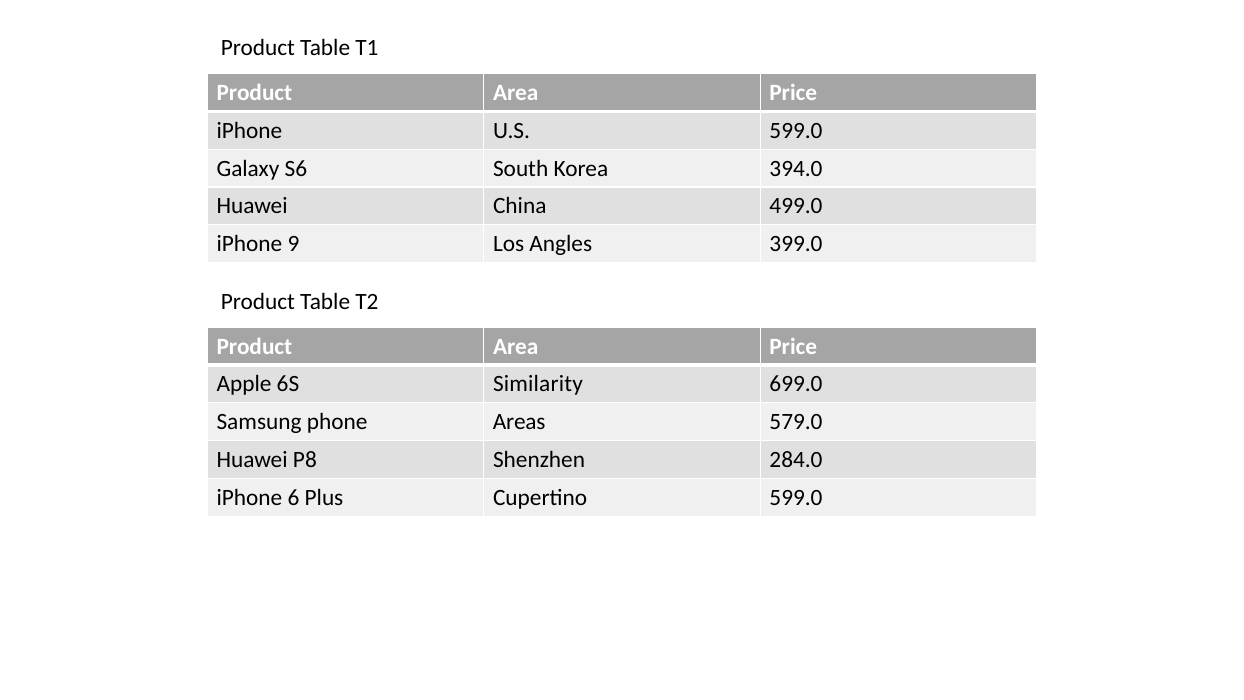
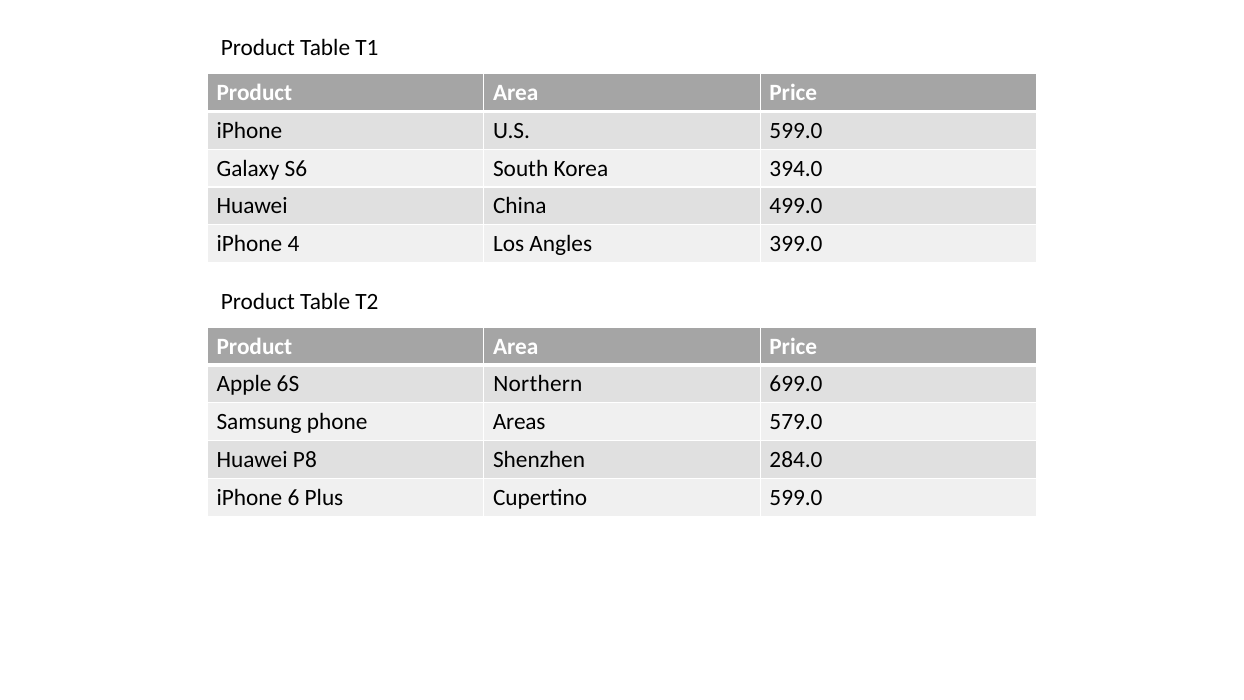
9: 9 -> 4 (294, 244)
Similarity: Similarity -> Northern (538, 384)
